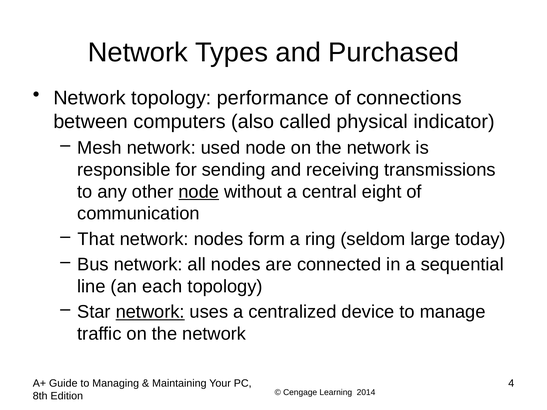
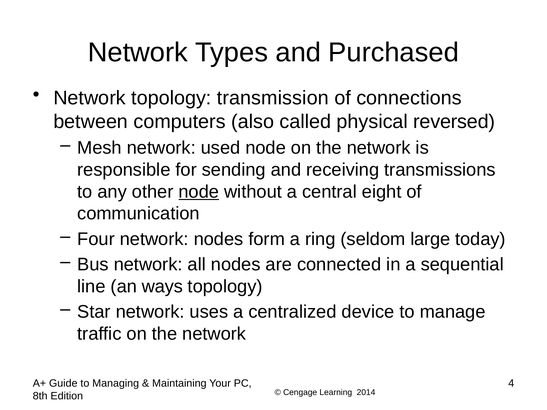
performance: performance -> transmission (273, 98)
indicator: indicator -> reversed (454, 122)
That: That -> Four (96, 239)
each: each -> ways (162, 287)
network underline: present -> none (150, 312)
